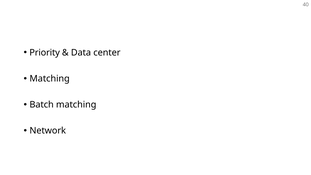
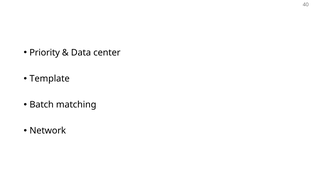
Matching: Matching -> Template (50, 79)
